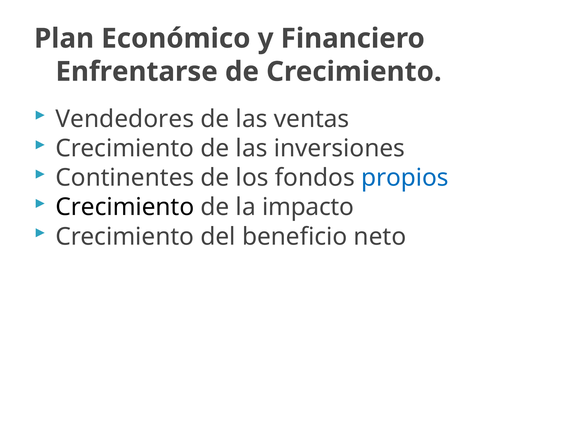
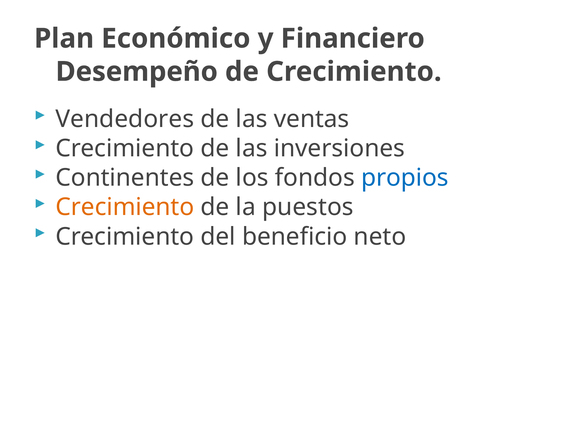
Enfrentarse: Enfrentarse -> Desempeño (137, 72)
Crecimiento colour: black -> orange (125, 207)
impacto: impacto -> puestos (308, 207)
